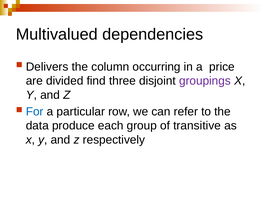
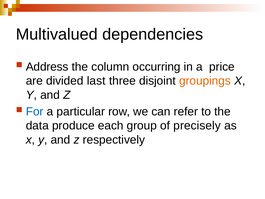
Delivers: Delivers -> Address (47, 67)
find: find -> last (96, 81)
groupings colour: purple -> orange (205, 81)
transitive: transitive -> precisely (197, 126)
